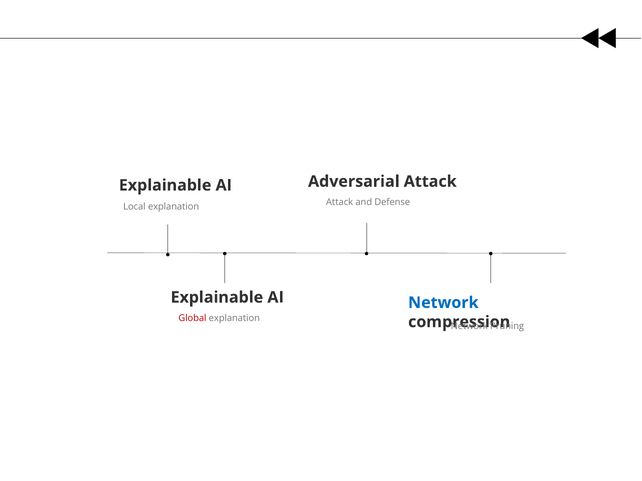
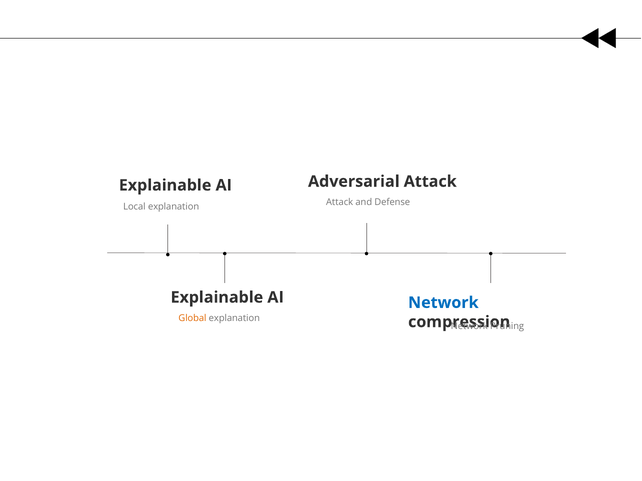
Global colour: red -> orange (192, 318)
